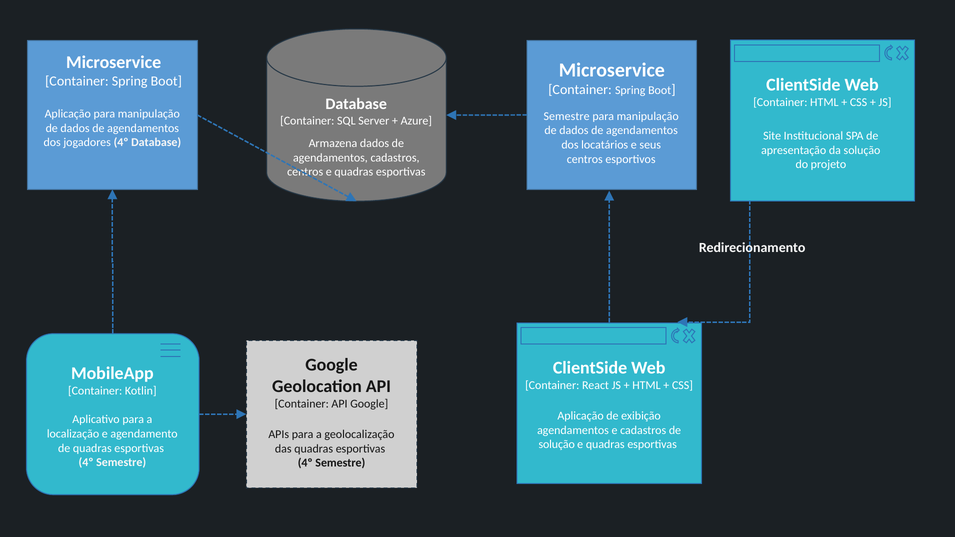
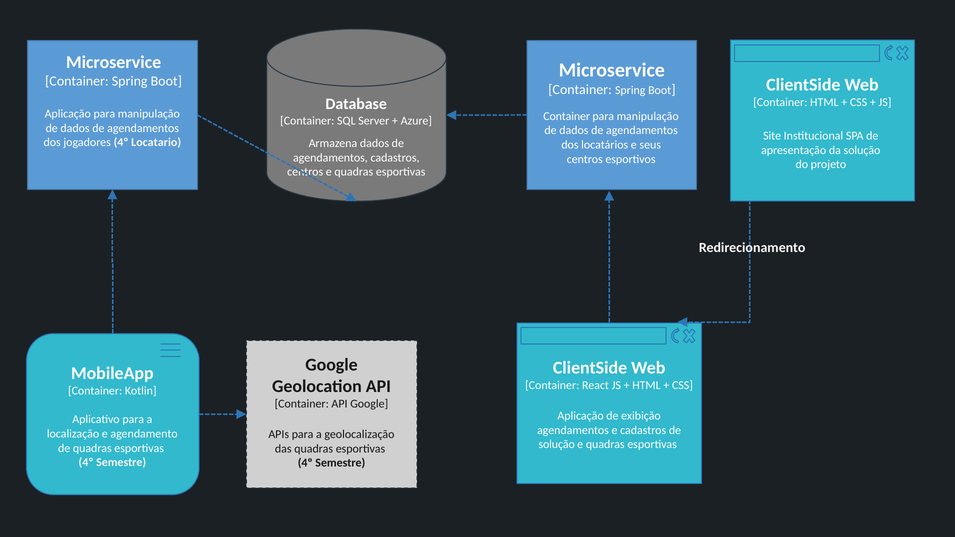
Semestre: Semestre -> Container (567, 116)
4º Database: Database -> Locatario (156, 142)
